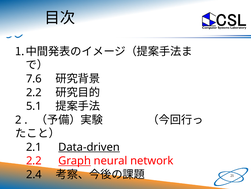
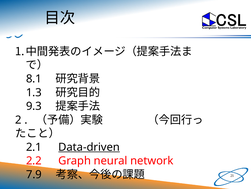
7.6: 7.6 -> 8.1 (34, 78)
2.2: 2.2 -> 1.3 (34, 92)
5.1: 5.1 -> 9.3 (34, 106)
Graph underline: present -> none (75, 160)
2.4: 2.4 -> 7.9 (34, 174)
